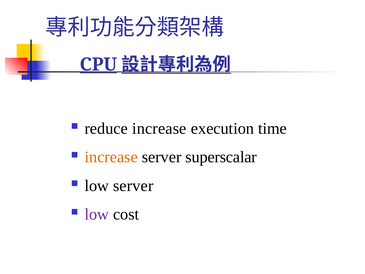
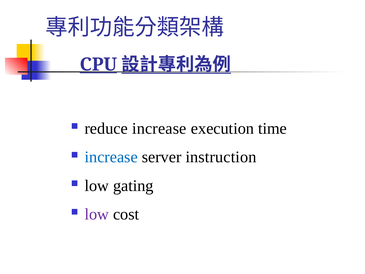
increase colour: orange -> blue (111, 157)
superscalar: superscalar -> instruction (221, 157)
low server: server -> gating (133, 186)
